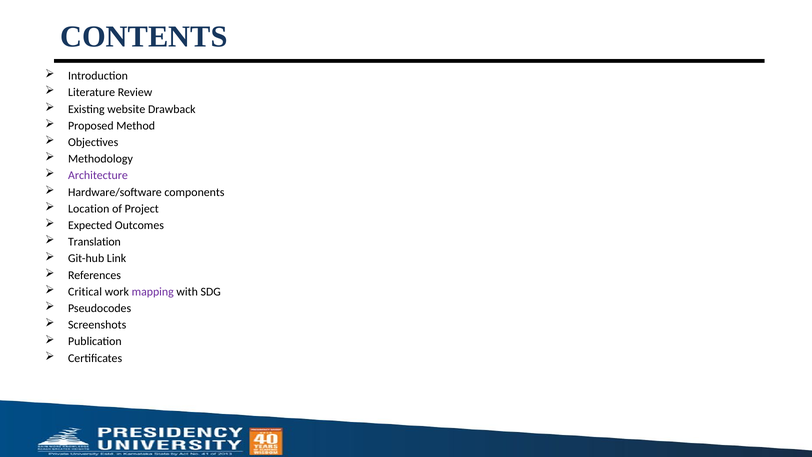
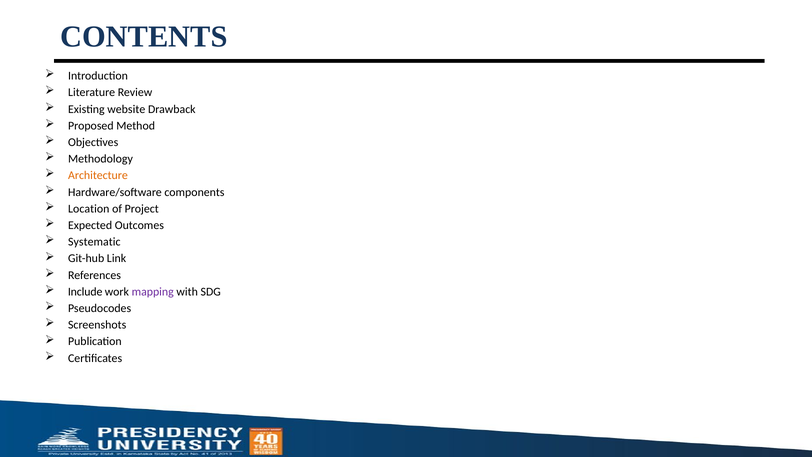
Architecture colour: purple -> orange (98, 175)
Translation: Translation -> Systematic (94, 242)
Critical: Critical -> Include (85, 292)
